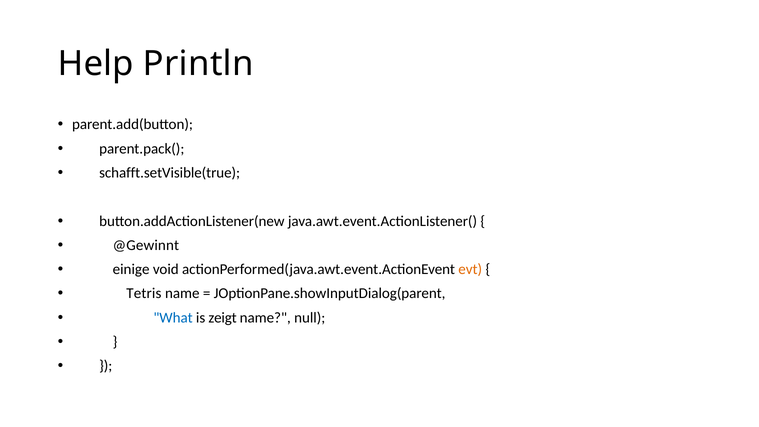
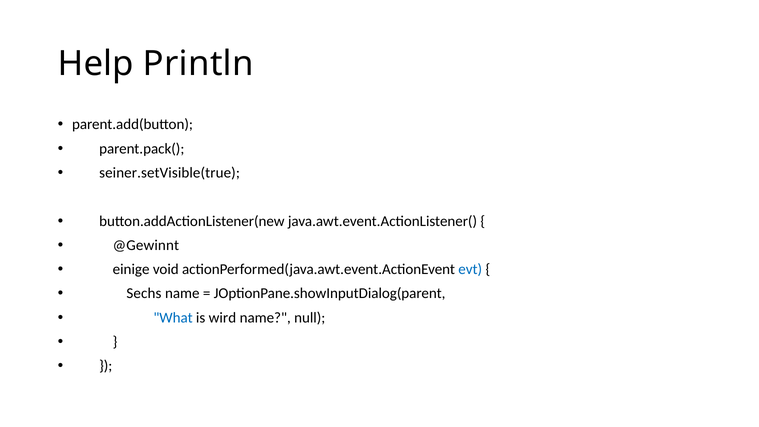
schafft.setVisible(true: schafft.setVisible(true -> seiner.setVisible(true (170, 173)
evt colour: orange -> blue (470, 269)
Tetris: Tetris -> Sechs (144, 293)
zeigt: zeigt -> wird (222, 318)
